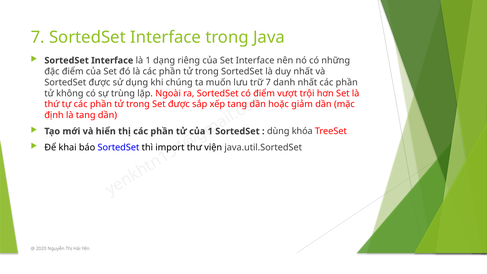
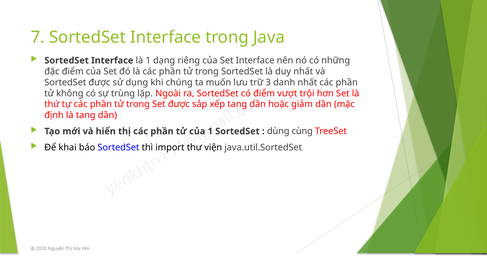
trữ 7: 7 -> 3 (268, 82)
khóa: khóa -> cùng (302, 131)
